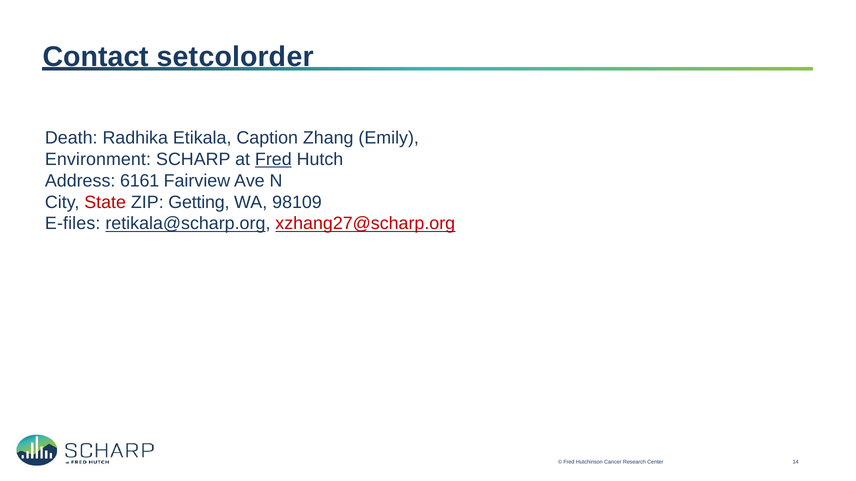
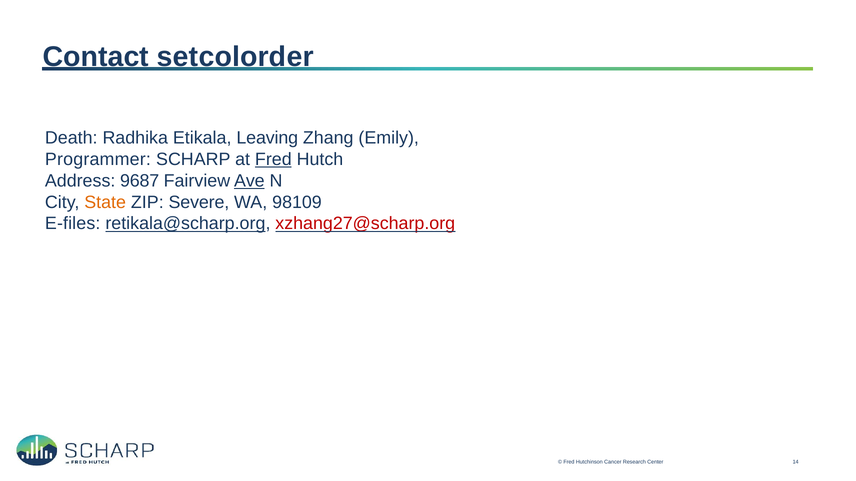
Caption: Caption -> Leaving (267, 138)
Environment: Environment -> Programmer (98, 160)
6161: 6161 -> 9687 (140, 181)
Ave underline: none -> present (249, 181)
State colour: red -> orange (105, 202)
Getting: Getting -> Severe (199, 202)
